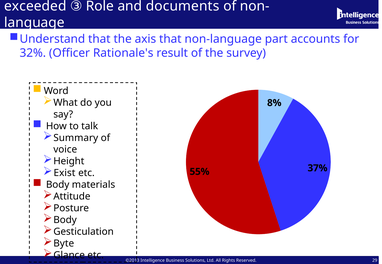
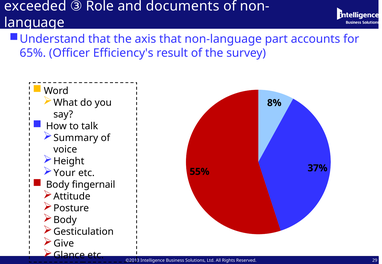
32%: 32% -> 65% (33, 53)
Rationale's: Rationale's -> Efficiency's (123, 53)
Exist: Exist -> Your (64, 173)
materials: materials -> fingernail (94, 185)
Byte: Byte -> Give (64, 244)
